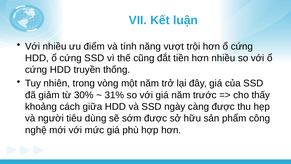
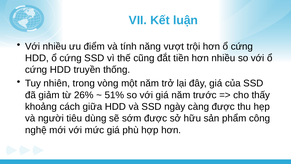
30%: 30% -> 26% (84, 95)
31%: 31% -> 51% (114, 95)
